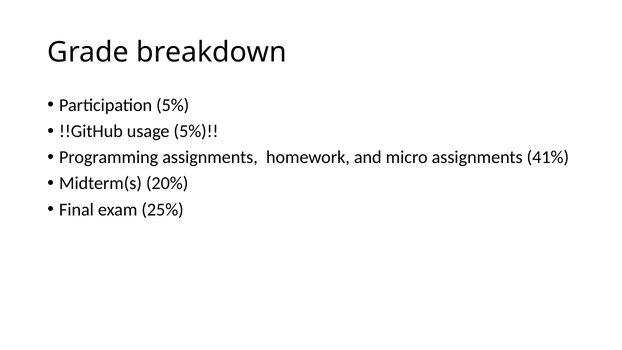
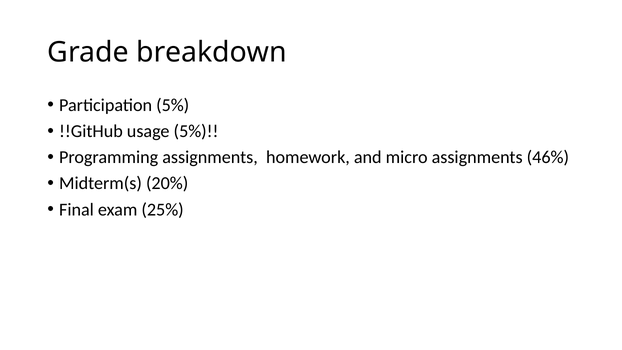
41%: 41% -> 46% (548, 157)
